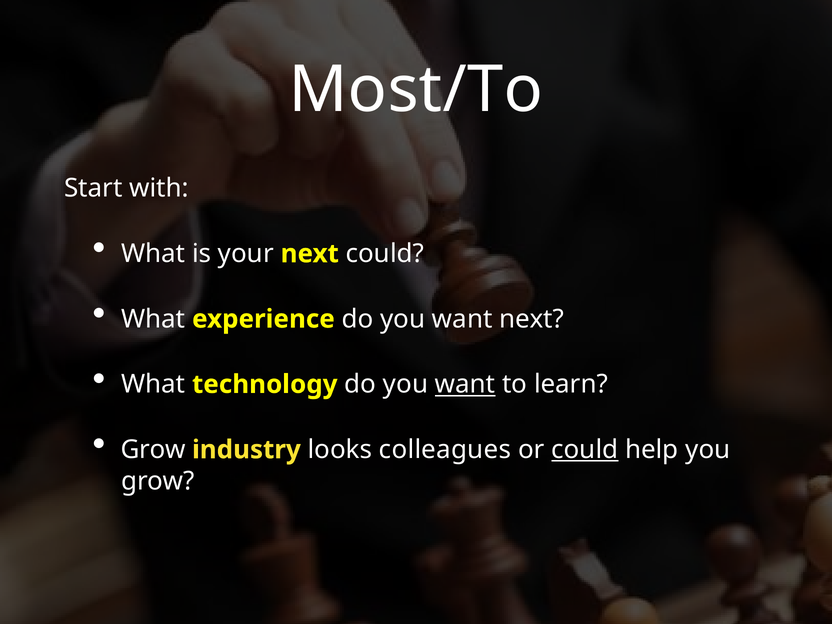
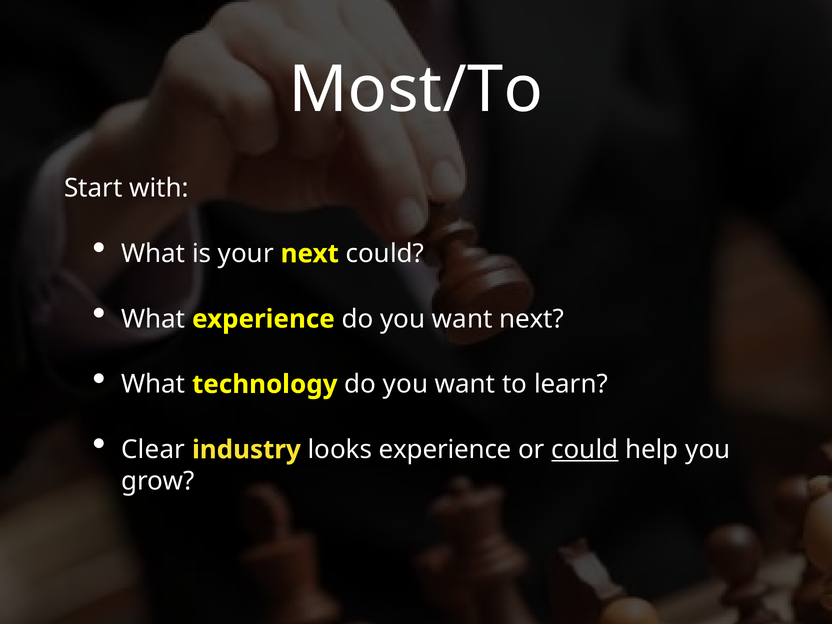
want underline: present -> none (465, 384)
Grow: Grow -> Clear (153, 450)
looks colleagues: colleagues -> experience (445, 450)
